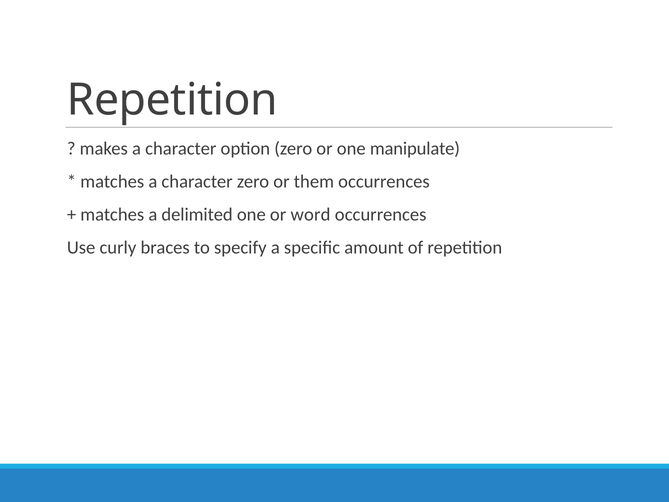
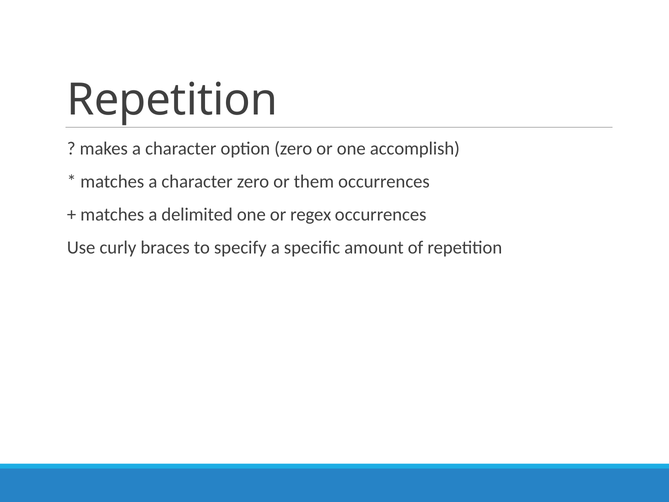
manipulate: manipulate -> accomplish (415, 148)
word: word -> regex (311, 215)
